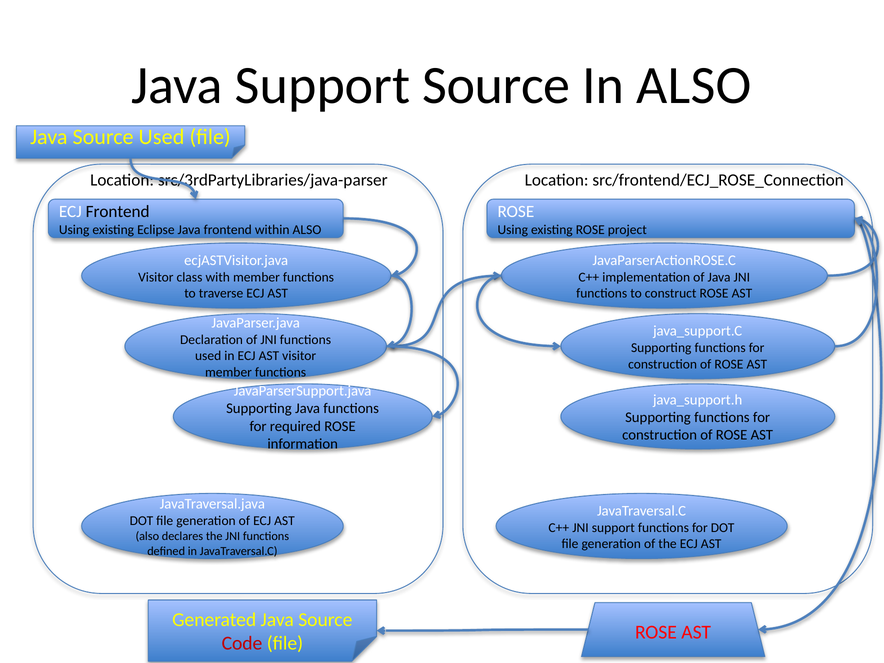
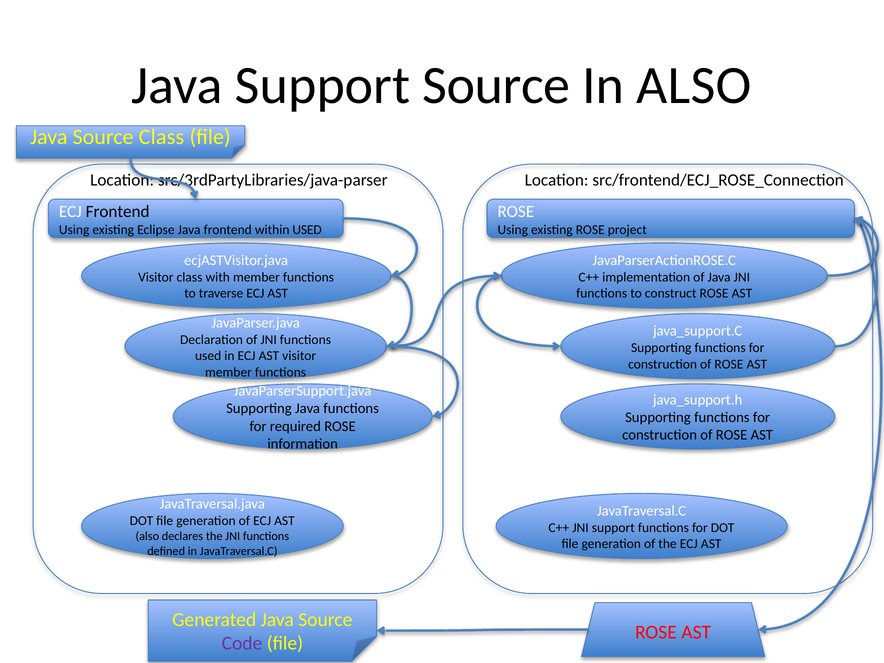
Source Used: Used -> Class (161, 137)
within ALSO: ALSO -> USED (307, 230)
Code colour: red -> purple (242, 643)
